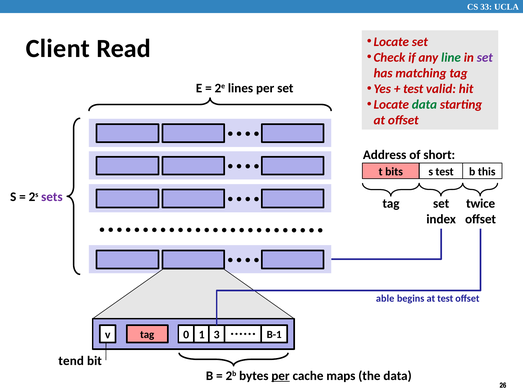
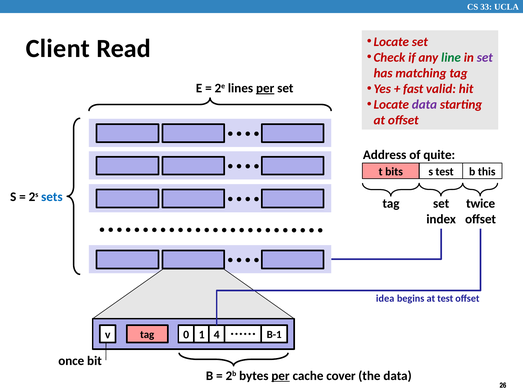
test: test -> fast (413, 89)
per underline: none -> present (265, 88)
data colour: green -> purple (424, 104)
short: short -> quite (439, 155)
sets colour: purple -> blue (52, 197)
able: able -> idea (385, 299)
3: 3 -> 4 (217, 335)
tend: tend -> once (71, 361)
maps: maps -> cover (341, 376)
